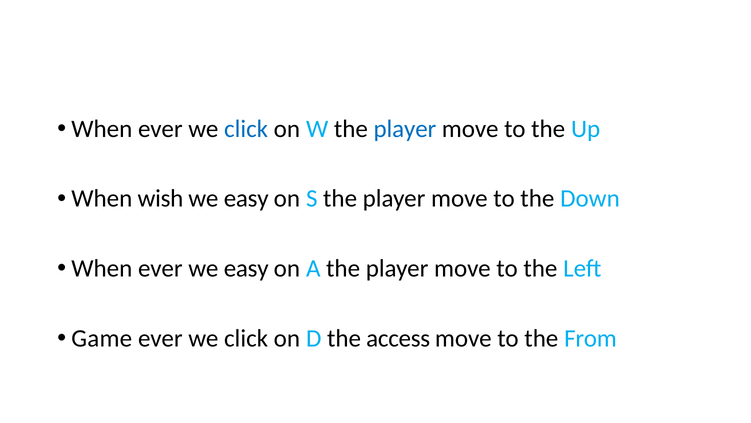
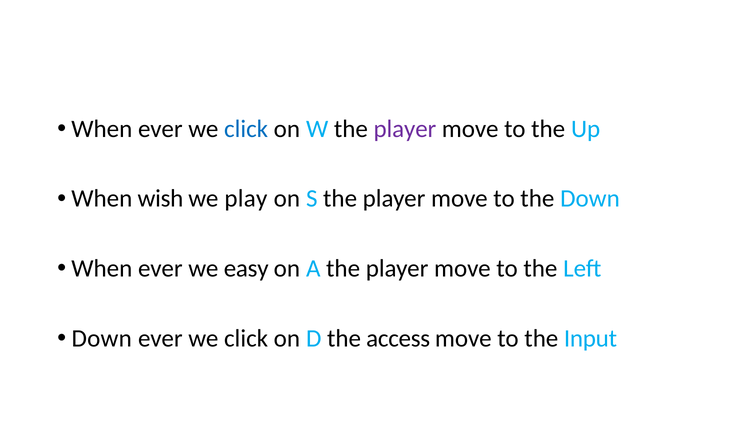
player colour: blue -> purple (405, 129)
easy: easy -> play (246, 198)
Game: Game -> Down (102, 338)
From: From -> Input (590, 338)
